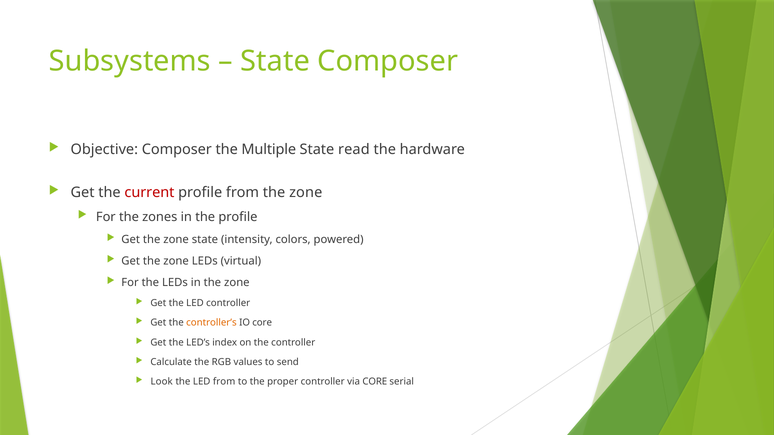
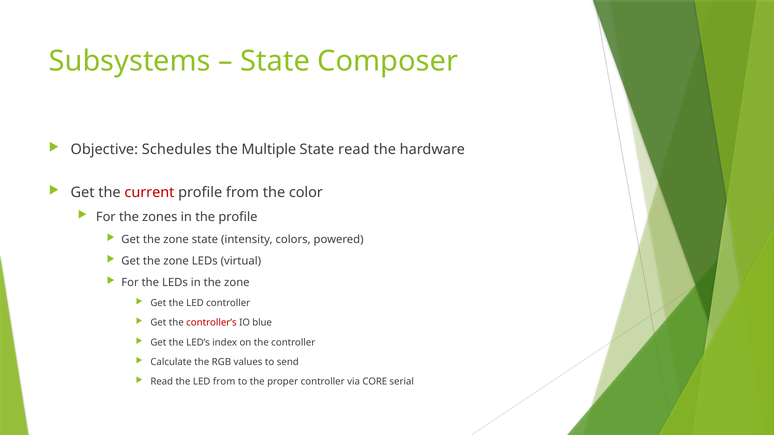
Objective Composer: Composer -> Schedules (177, 150)
from the zone: zone -> color (306, 193)
controller’s colour: orange -> red (211, 323)
IO core: core -> blue (262, 323)
Look: Look -> Read (162, 382)
